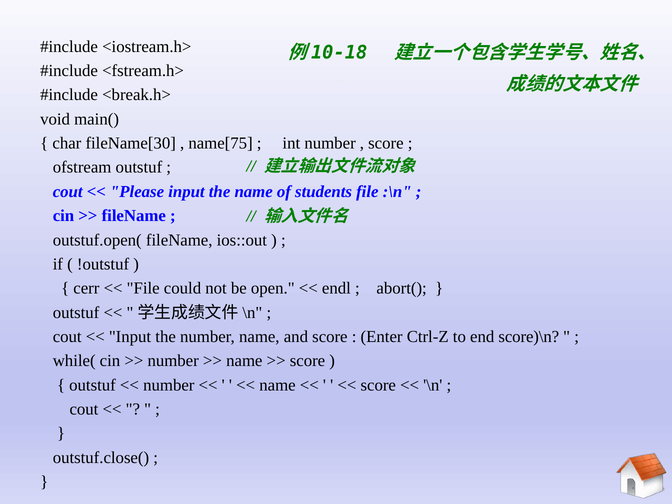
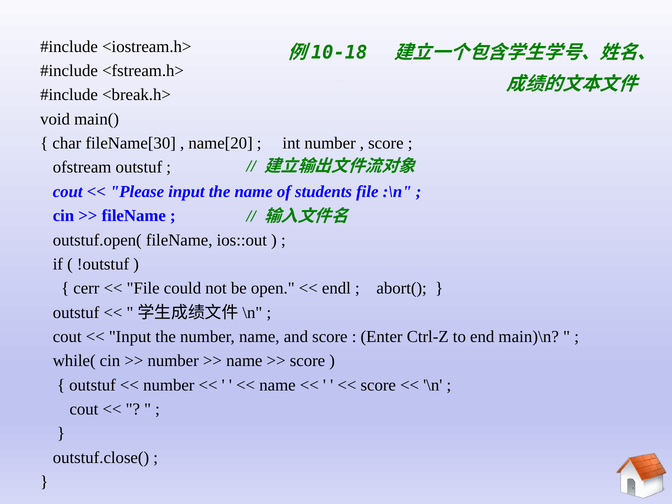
name[75: name[75 -> name[20 (221, 143)
score)\n: score)\n -> main)\n (529, 337)
